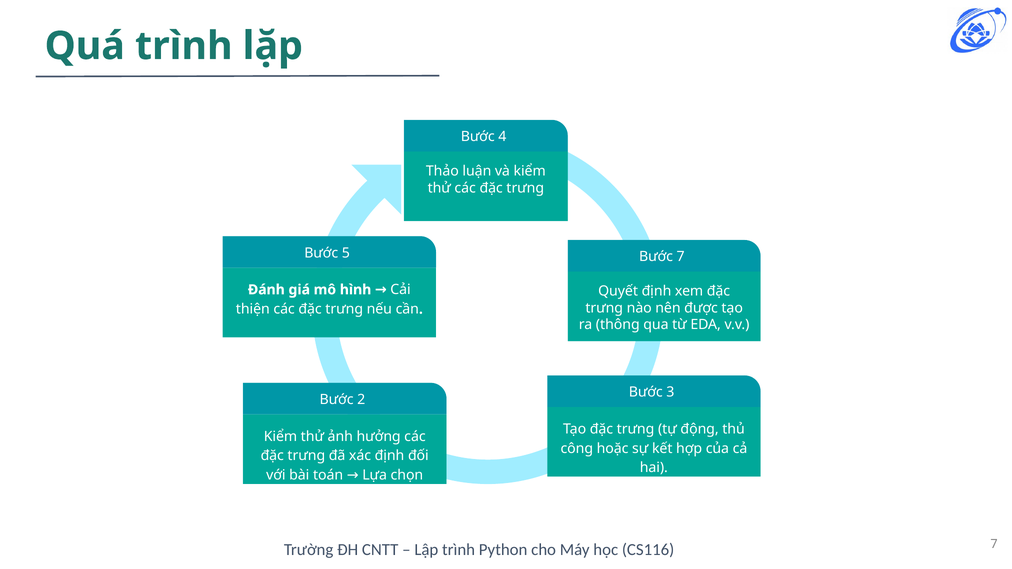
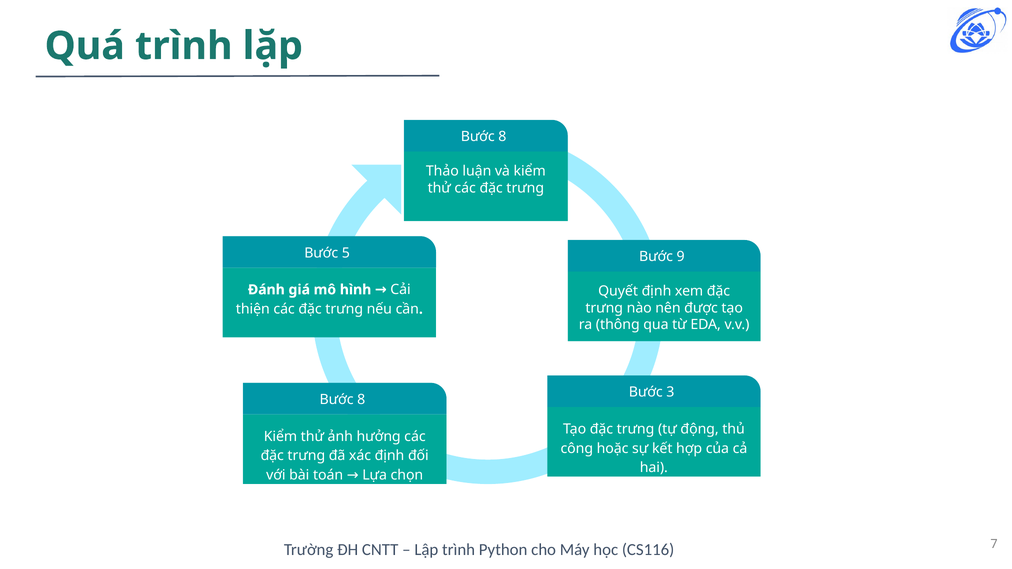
4: 4 -> 8 (502, 137)
Bước 7: 7 -> 9 (681, 257)
2: 2 -> 8 (361, 400)
